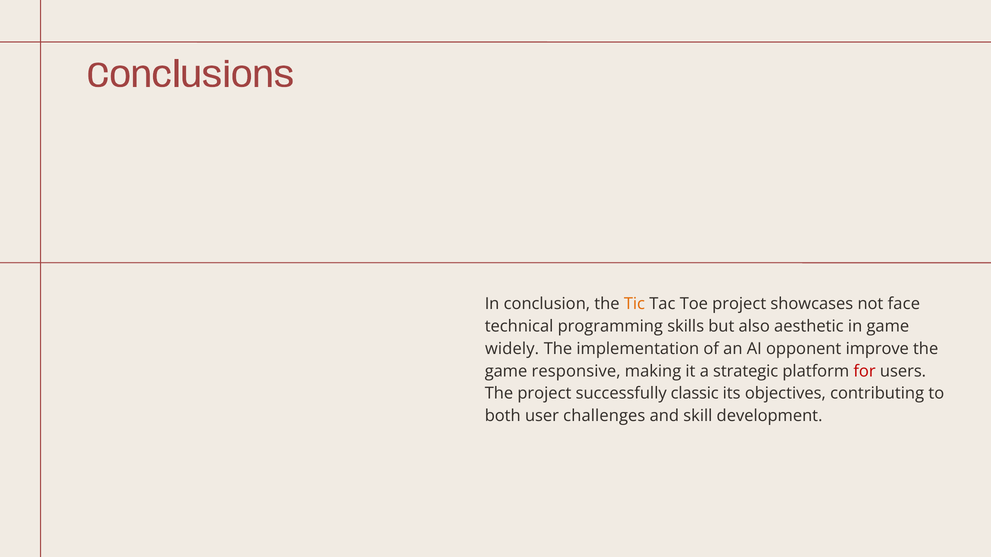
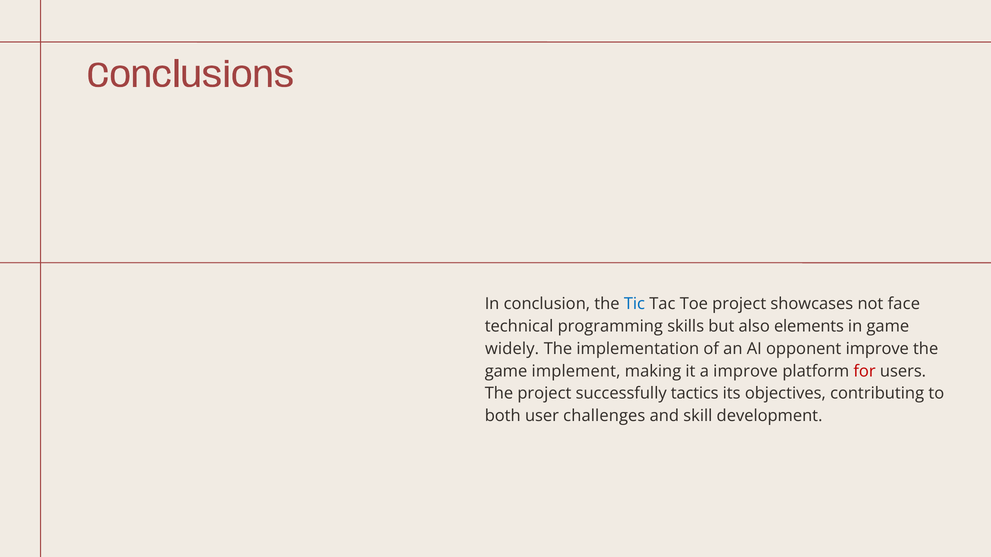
Tic colour: orange -> blue (634, 304)
aesthetic: aesthetic -> elements (809, 326)
responsive: responsive -> implement (576, 371)
a strategic: strategic -> improve (746, 371)
classic: classic -> tactics (695, 394)
